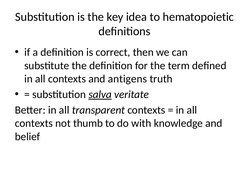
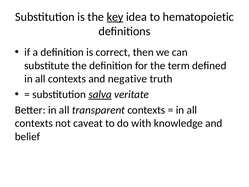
key underline: none -> present (115, 17)
antigens: antigens -> negative (127, 79)
thumb: thumb -> caveat (88, 123)
